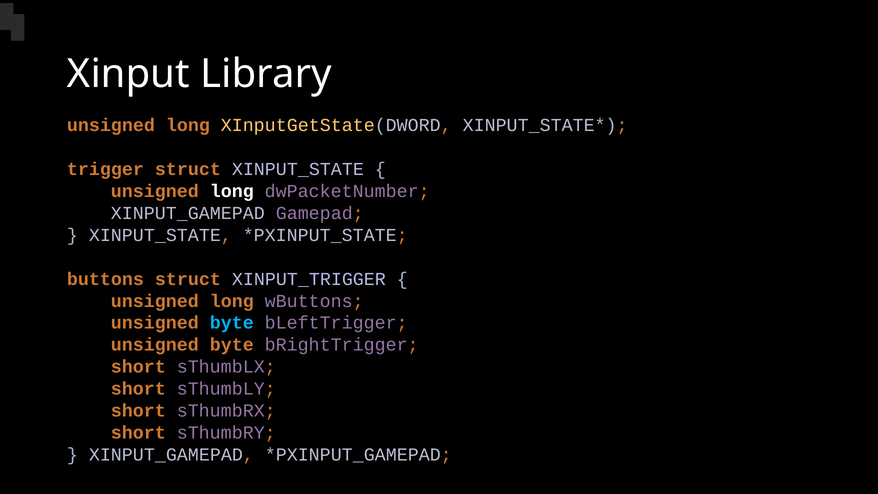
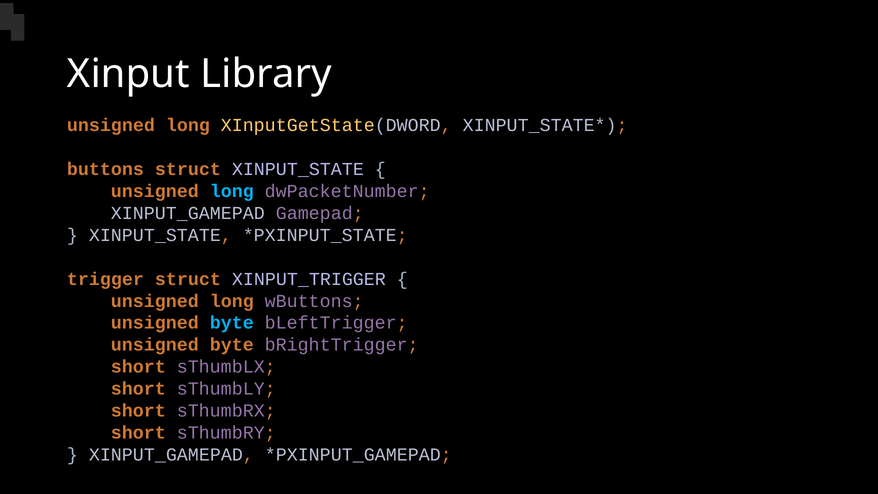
trigger: trigger -> buttons (105, 169)
long colour: white -> light blue (232, 191)
buttons: buttons -> trigger (105, 279)
